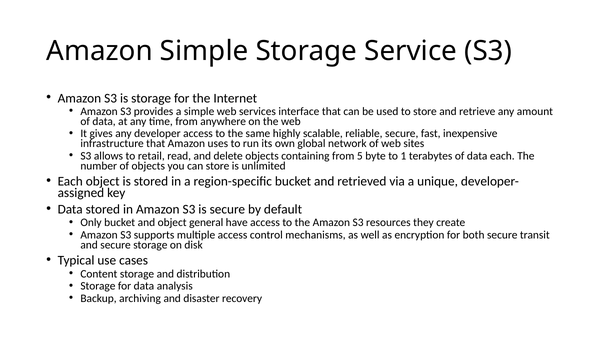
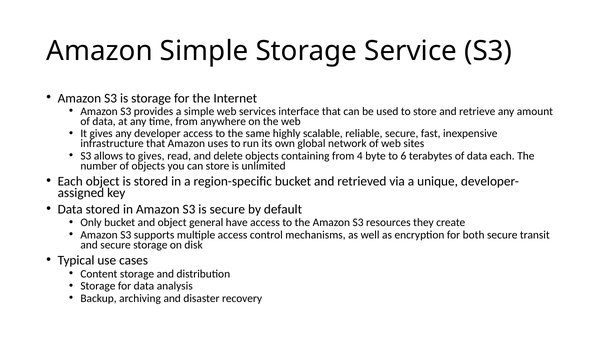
to retail: retail -> gives (151, 156)
5: 5 -> 4 (360, 156)
1: 1 -> 6 (403, 156)
